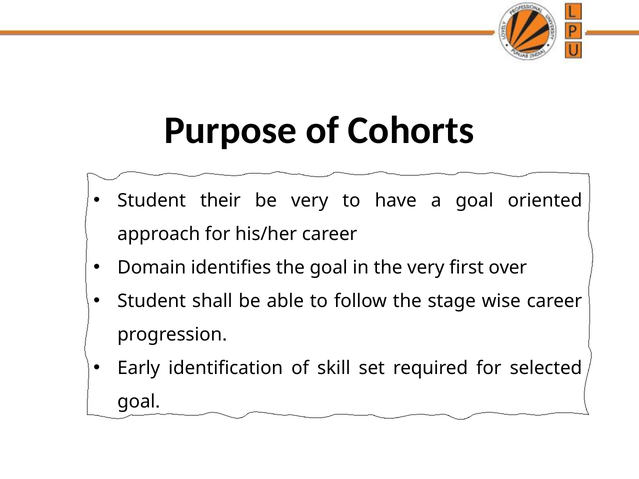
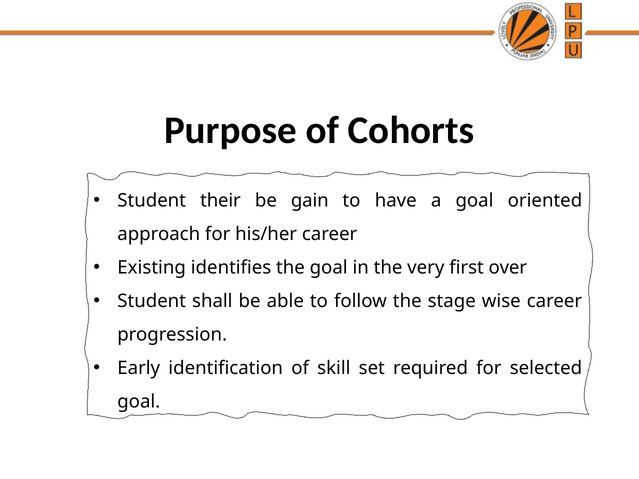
be very: very -> gain (310, 201)
Domain: Domain -> Existing (152, 268)
